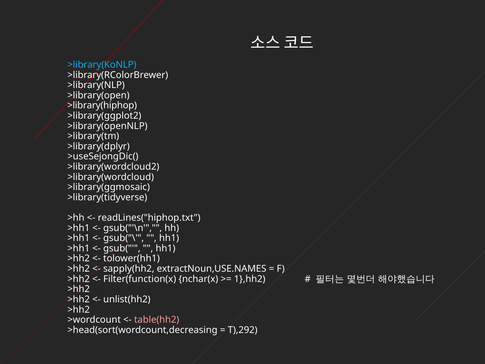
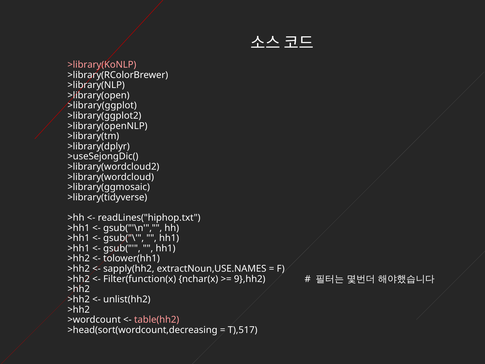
>library(KoNLP colour: light blue -> pink (102, 65)
>library(hiphop: >library(hiphop -> >library(ggplot (102, 105)
1},hh2: 1},hh2 -> 9},hh2 (250, 279)
T),292: T),292 -> T),517 (243, 330)
